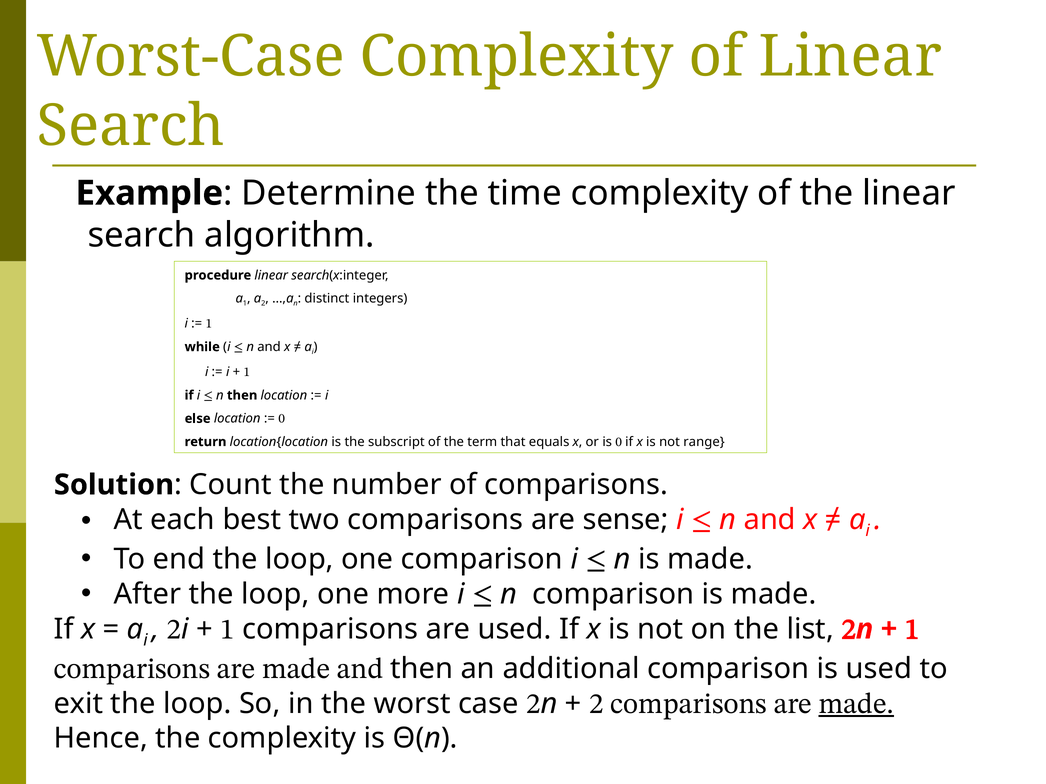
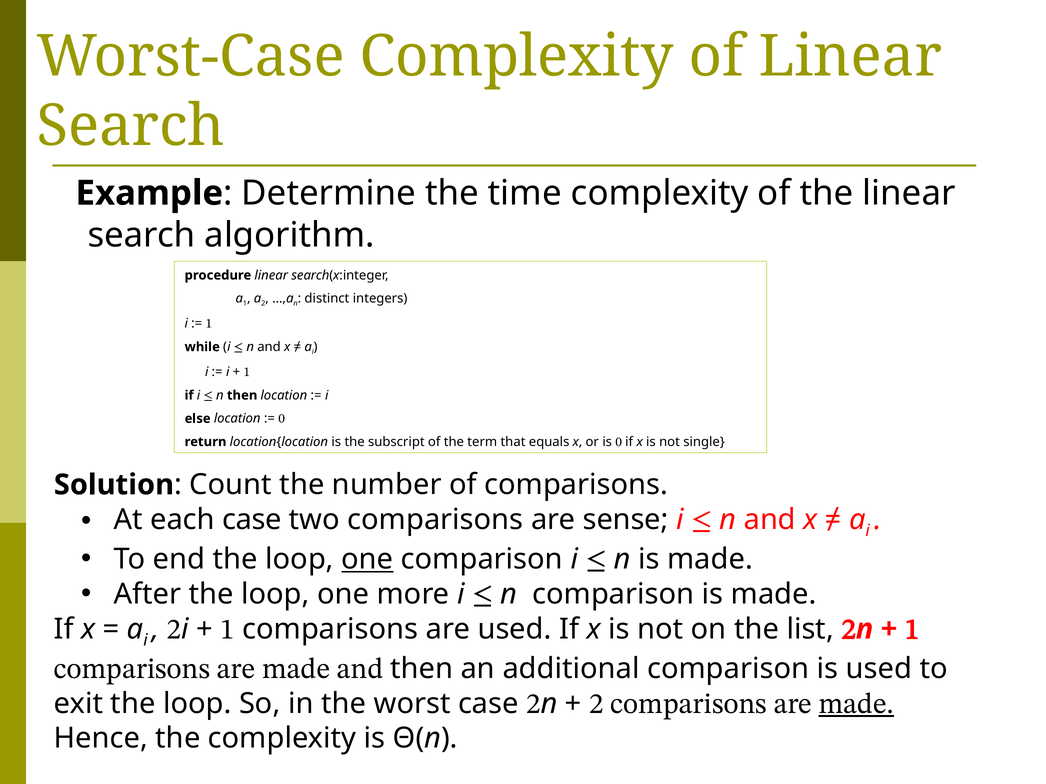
range: range -> single (704, 442)
each best: best -> case (252, 520)
one underline: none -> present (367, 560)
